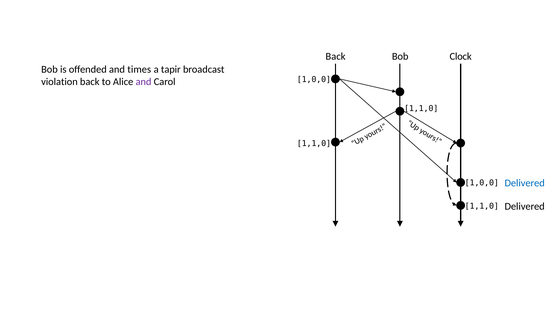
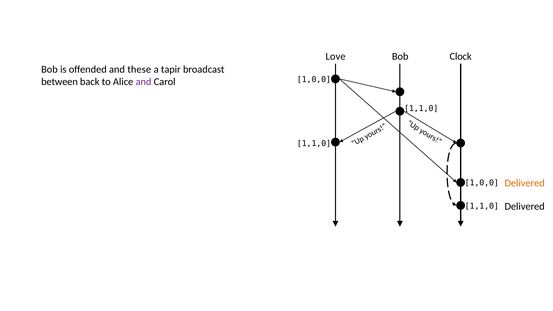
Back: Back -> Love (336, 56)
times: times -> these (139, 69)
violation: violation -> between (60, 82)
Delivered colour: blue -> orange (525, 183)
